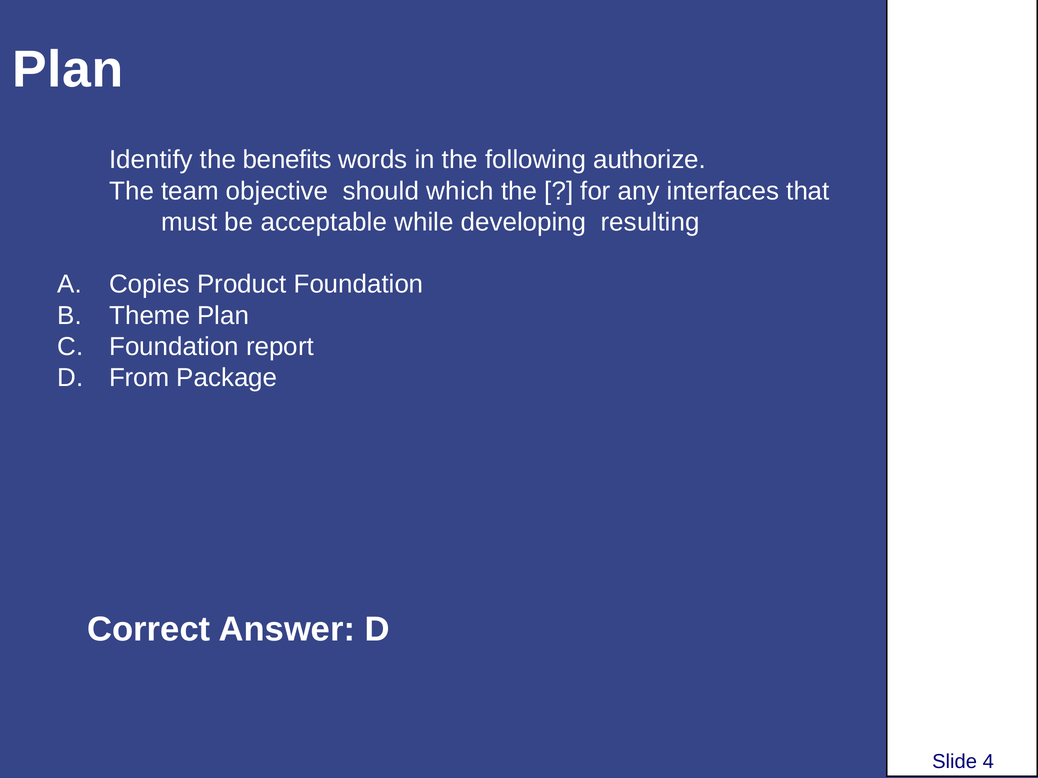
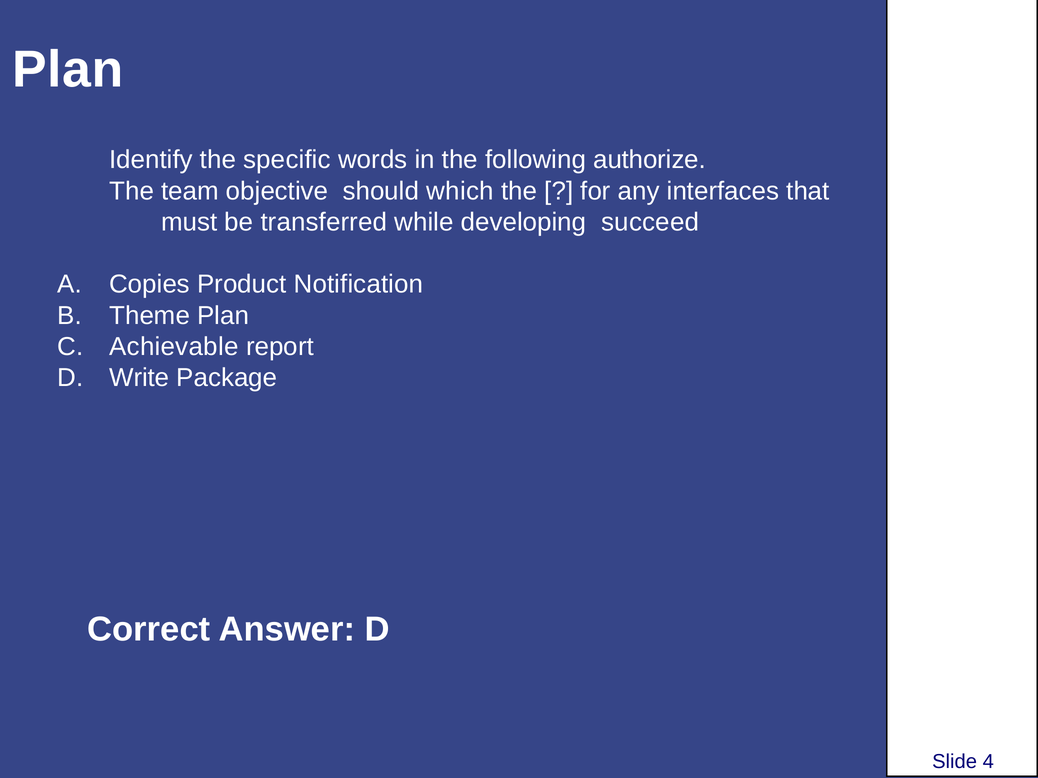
benefits: benefits -> specific (287, 160)
acceptable: acceptable -> transferred (324, 222)
resulting: resulting -> succeed (650, 222)
Product Foundation: Foundation -> Notification (358, 285)
Foundation: Foundation -> Achievable (174, 347)
From: From -> Write (139, 378)
